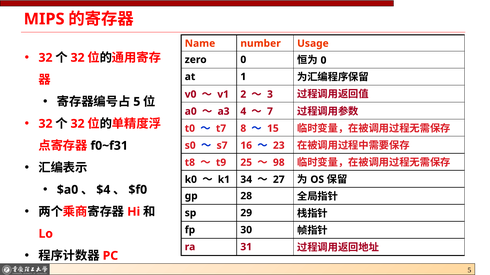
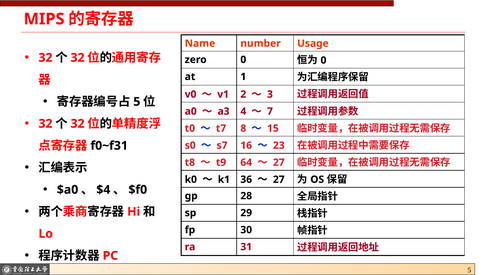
25: 25 -> 64 (246, 163)
98: 98 -> 27 (279, 163)
34: 34 -> 36 (246, 180)
